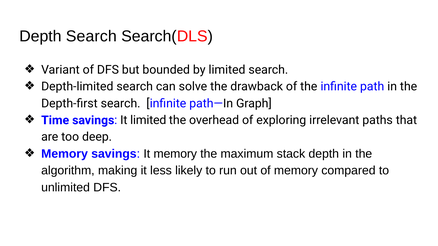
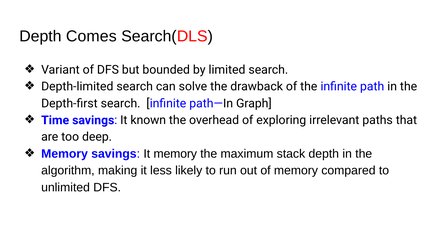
Depth Search: Search -> Comes (91, 36)
It limited: limited -> known (148, 120)
